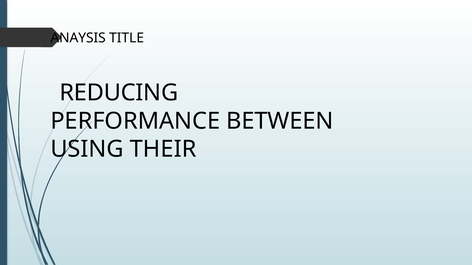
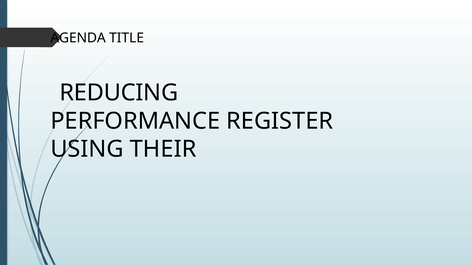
ANAYSIS: ANAYSIS -> AGENDA (78, 38)
BETWEEN: BETWEEN -> REGISTER (280, 121)
